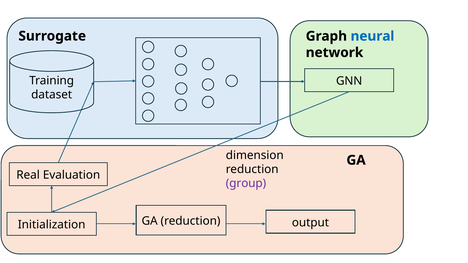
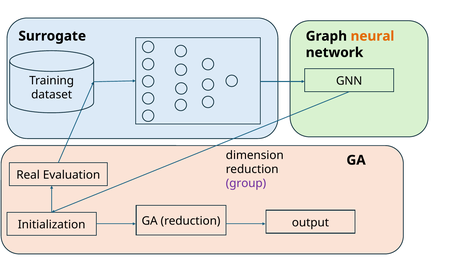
neural colour: blue -> orange (373, 36)
